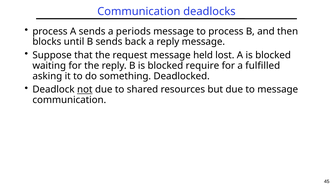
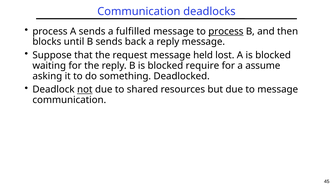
periods: periods -> fulfilled (133, 31)
process underline: none -> present (226, 31)
fulfilled: fulfilled -> assume (263, 66)
